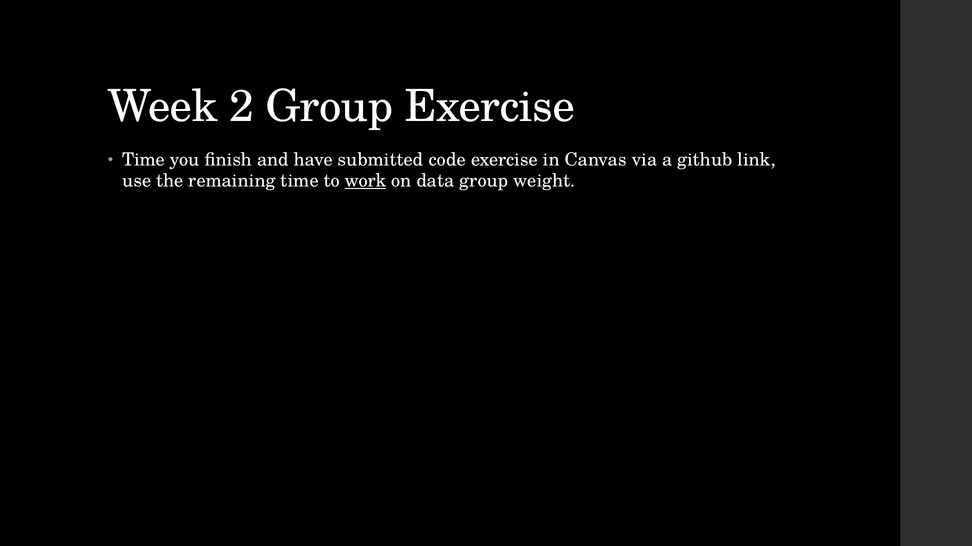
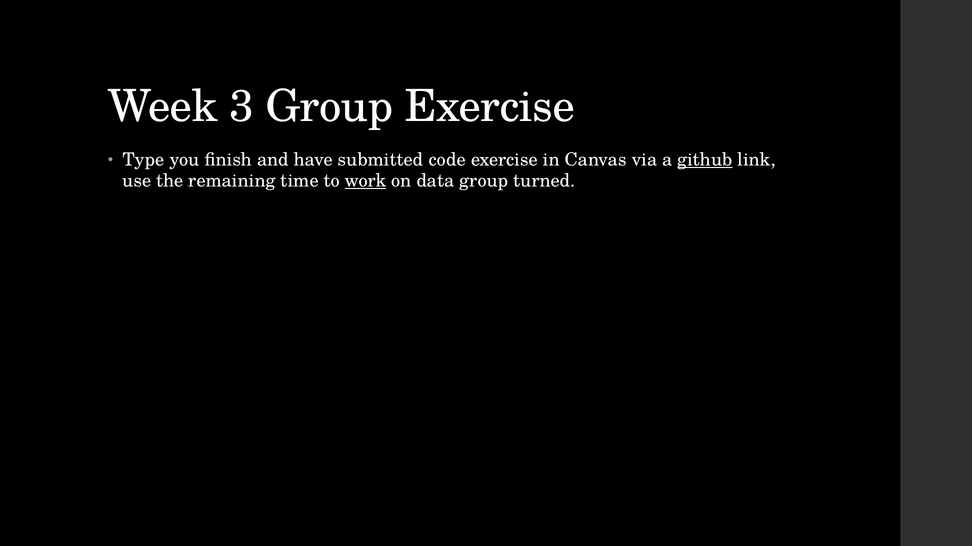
2: 2 -> 3 (242, 107)
Time: Time -> Type (144, 160)
github underline: none -> present (705, 160)
weight: weight -> turned (544, 181)
